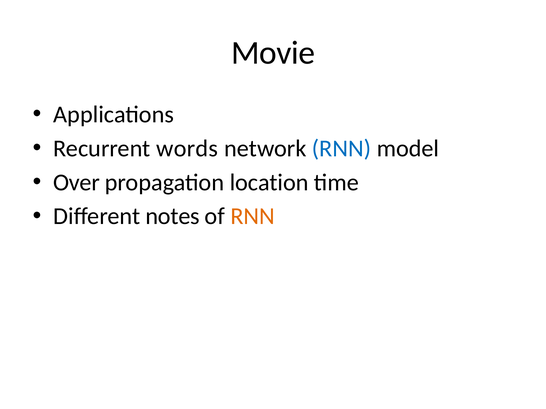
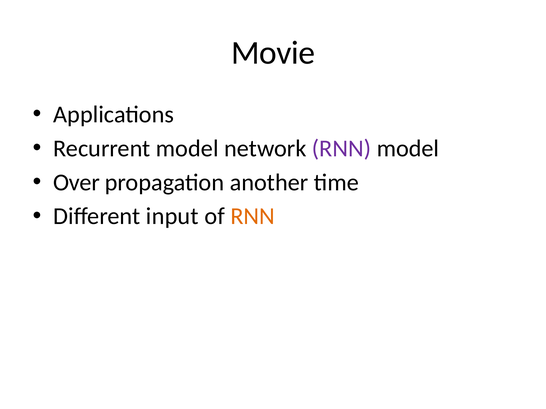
Recurrent words: words -> model (187, 149)
RNN colour: blue -> purple (342, 149)
location: location -> another (269, 183)
notes: notes -> input (172, 217)
